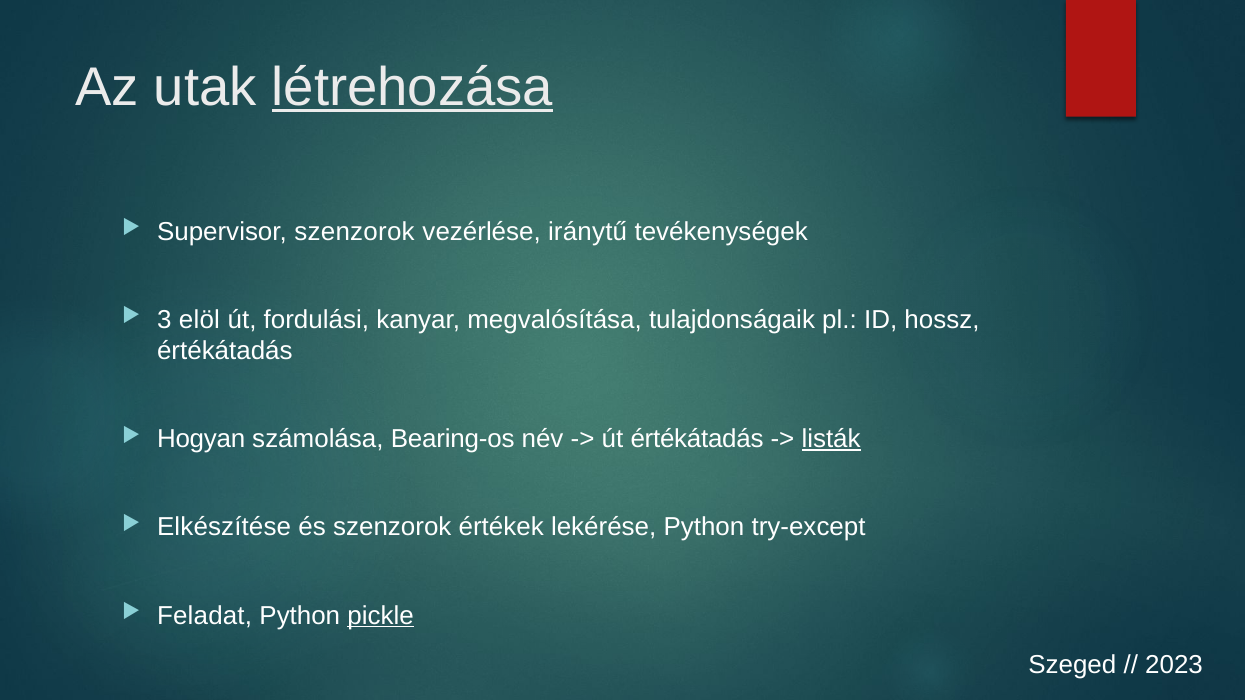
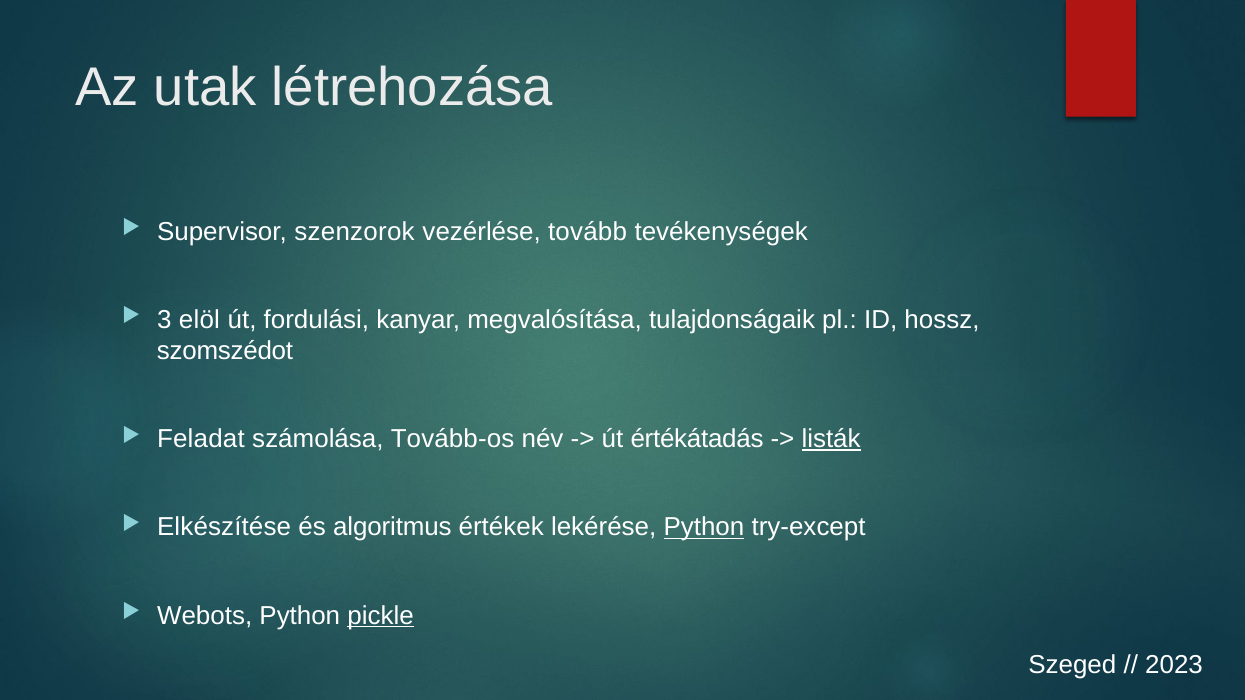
létrehozása underline: present -> none (413, 87)
iránytű: iránytű -> tovább (588, 232)
értékátadás: értékátadás -> szomszédot (225, 351)
Hogyan: Hogyan -> Feladat (201, 439)
Bearing-os: Bearing-os -> Tovább-os (453, 439)
és szenzorok: szenzorok -> algoritmus (392, 528)
Python underline: none -> present (704, 528)
Feladat: Feladat -> Webots (205, 616)
